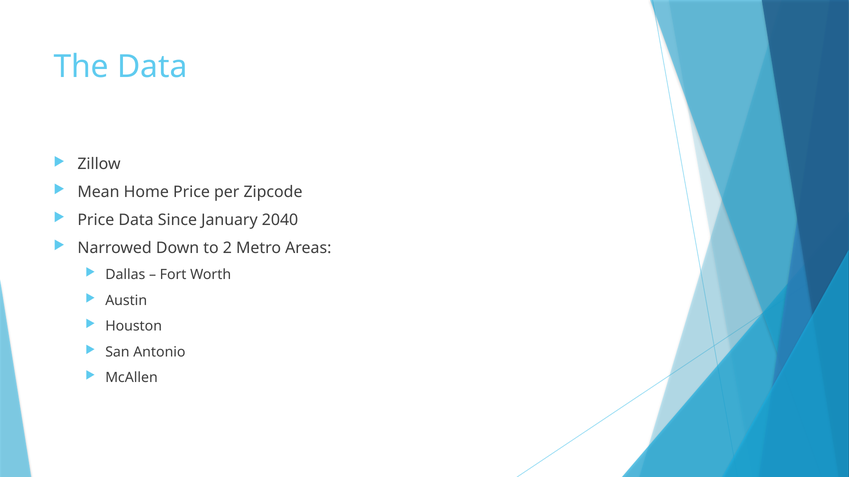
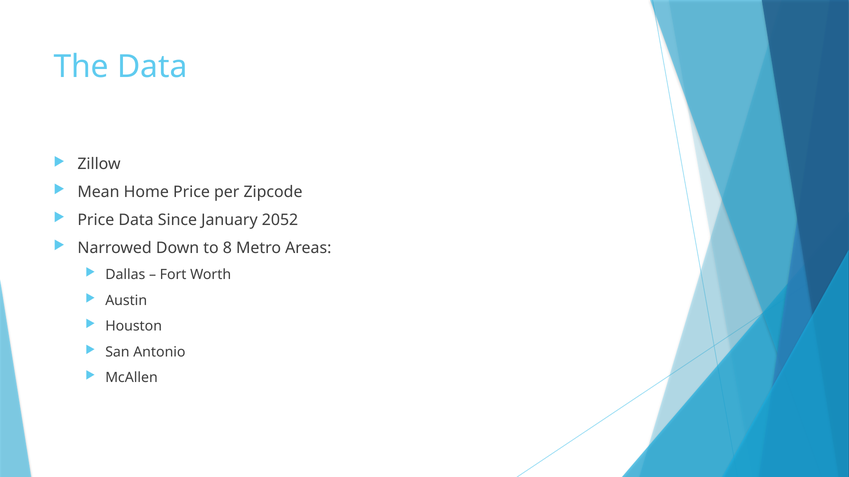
2040: 2040 -> 2052 (280, 220)
2: 2 -> 8 (227, 248)
